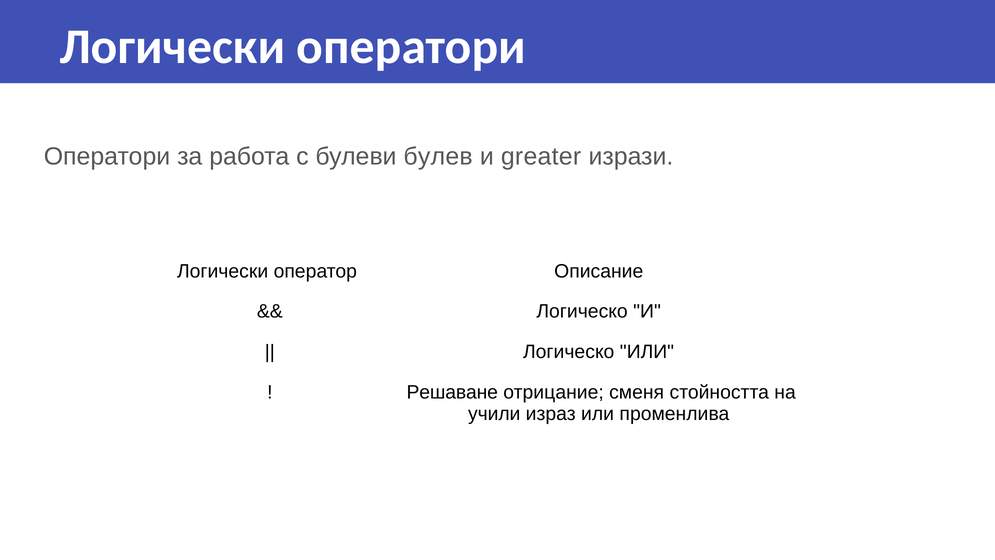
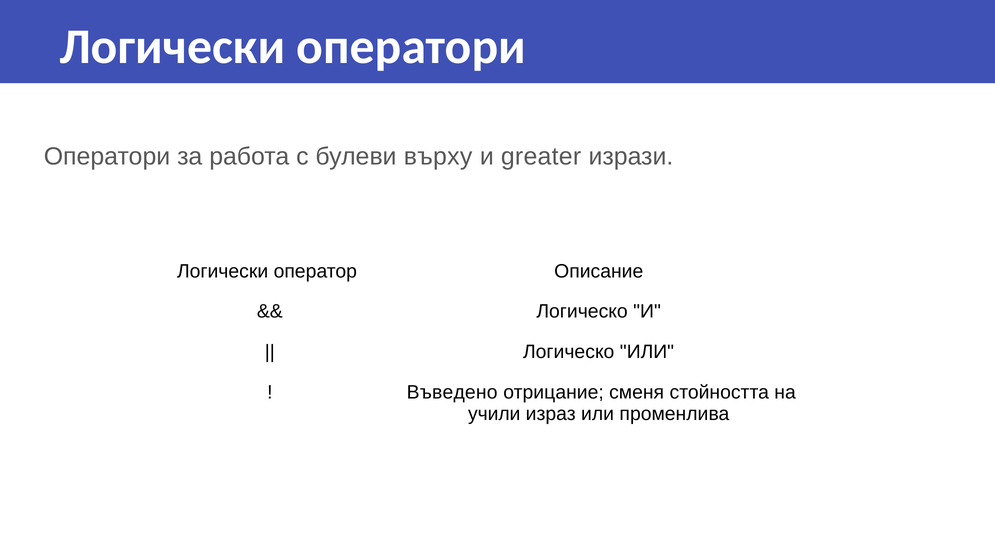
булев: булев -> върху (438, 156)
Решаване: Решаване -> Въведено (452, 392)
